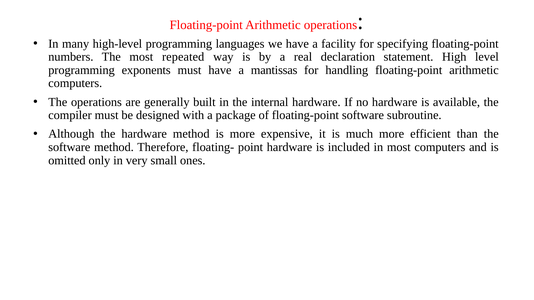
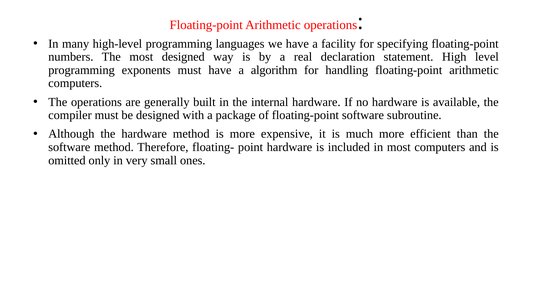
most repeated: repeated -> designed (183, 57)
mantissas: mantissas -> algorithm (274, 70)
